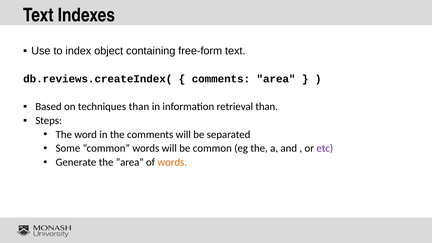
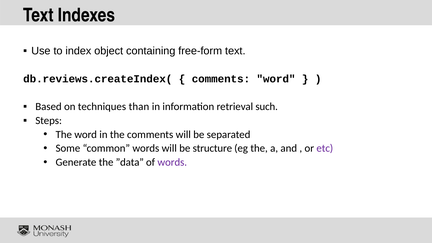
comments area: area -> word (276, 79)
retrieval than: than -> such (267, 107)
be common: common -> structure (212, 148)
”area: ”area -> ”data (130, 162)
words colour: orange -> purple (172, 162)
